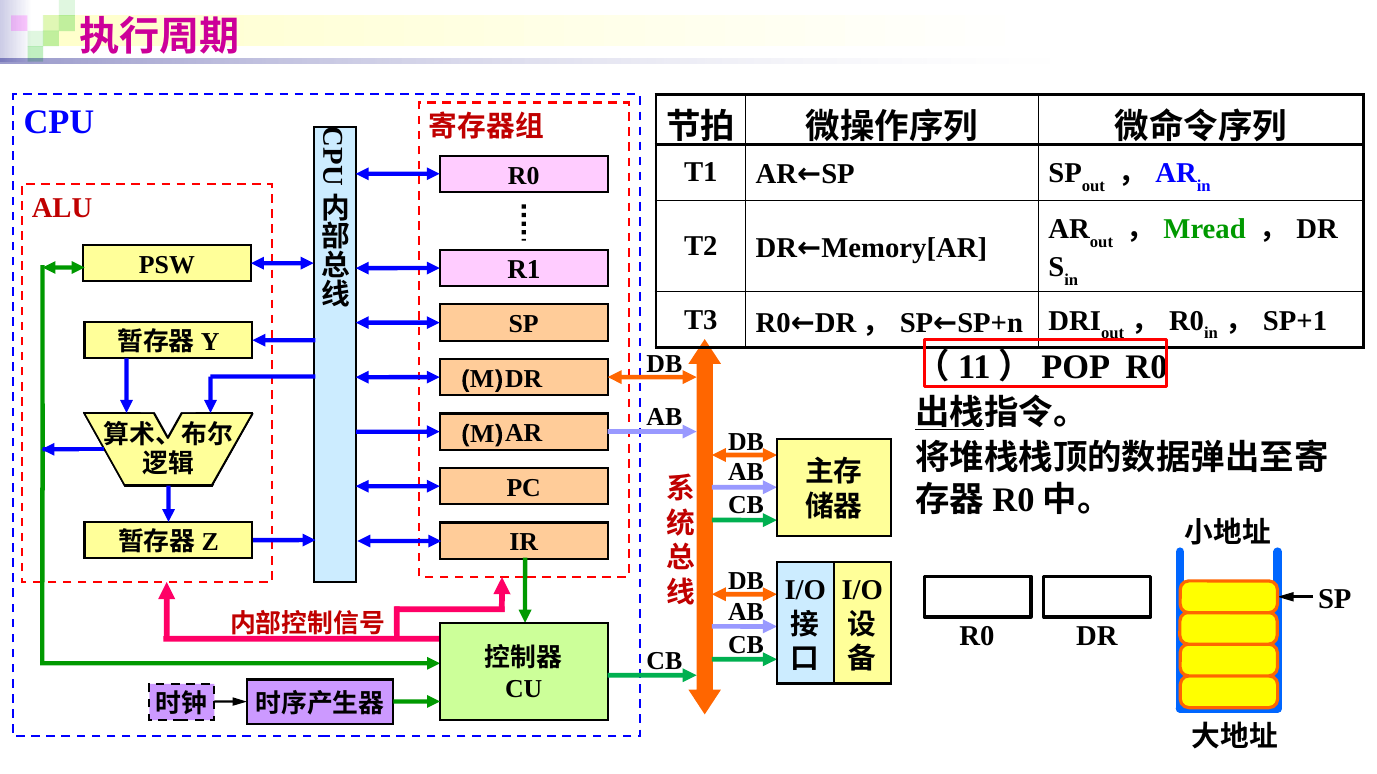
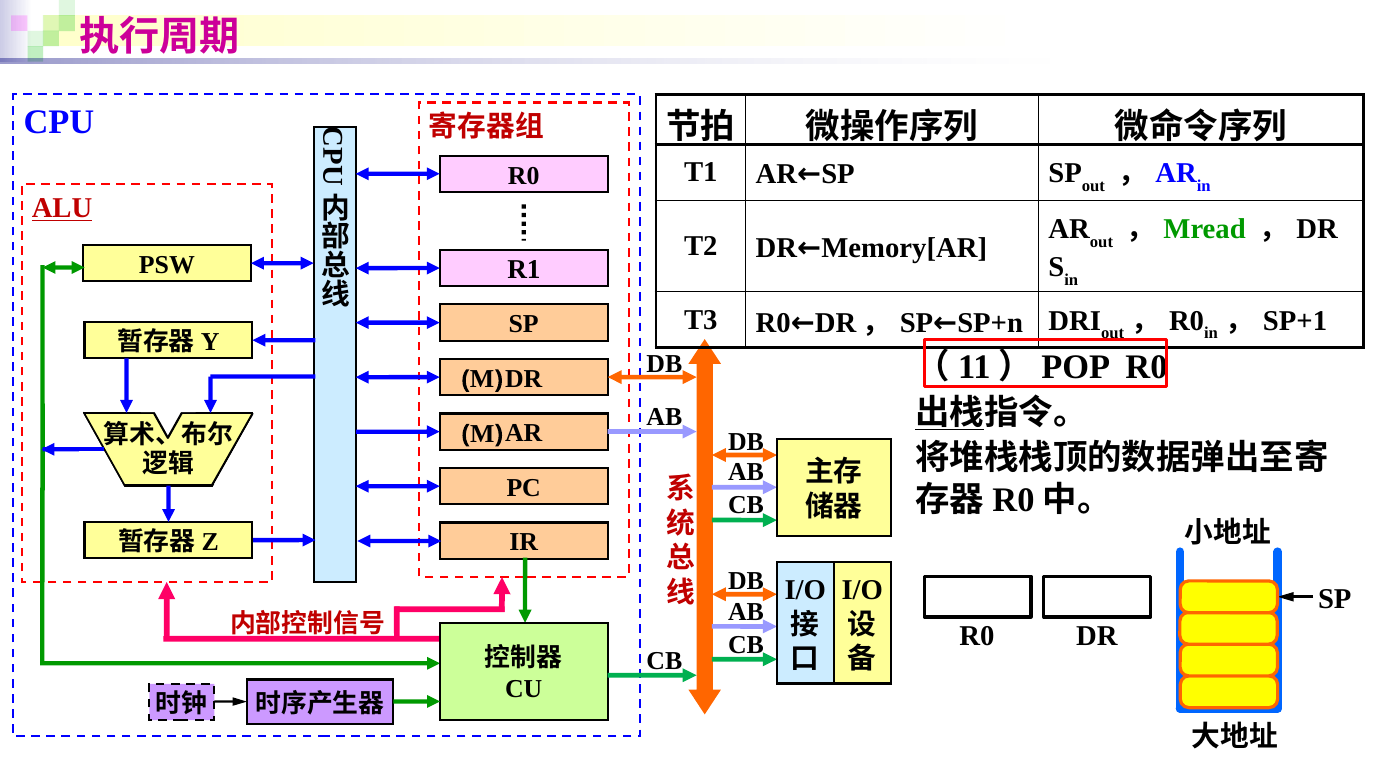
ALU underline: none -> present (62, 208)
